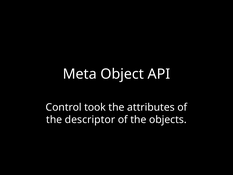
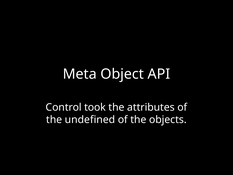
descriptor: descriptor -> undefined (90, 120)
